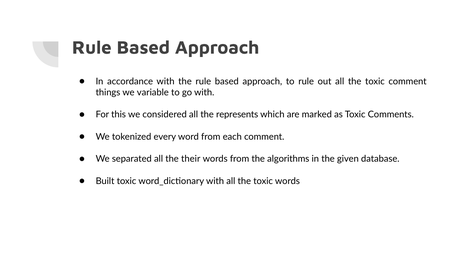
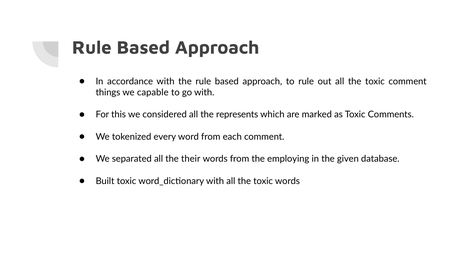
variable: variable -> capable (153, 92)
algorithms: algorithms -> employing (288, 159)
